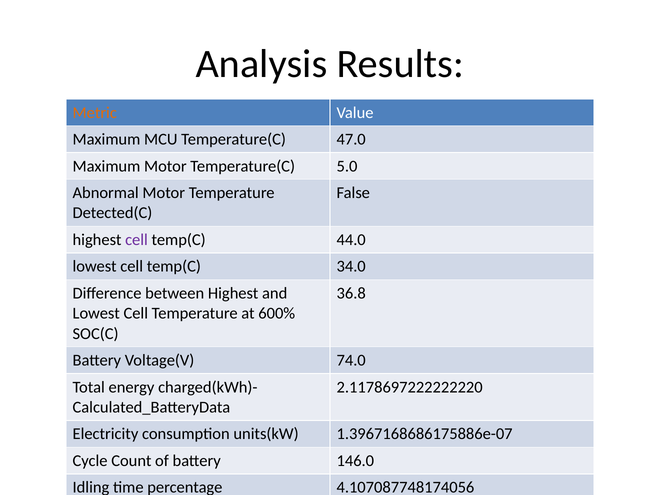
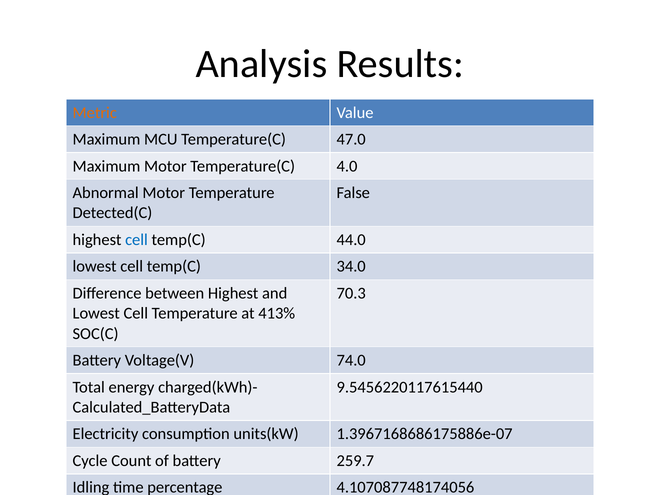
5.0: 5.0 -> 4.0 (347, 166)
cell colour: purple -> blue (137, 240)
36.8: 36.8 -> 70.3 (351, 293)
600%: 600% -> 413% (277, 313)
2.1178697222222220: 2.1178697222222220 -> 9.5456220117615440 (410, 387)
146.0: 146.0 -> 259.7 (355, 461)
